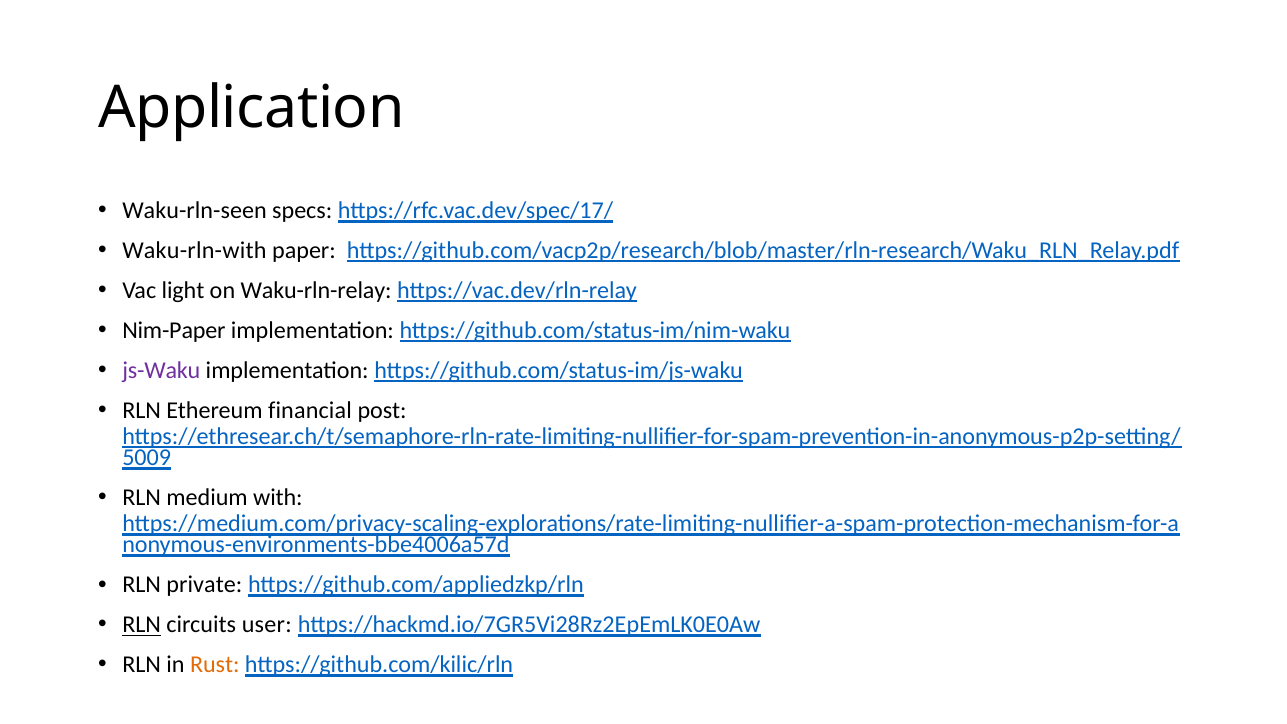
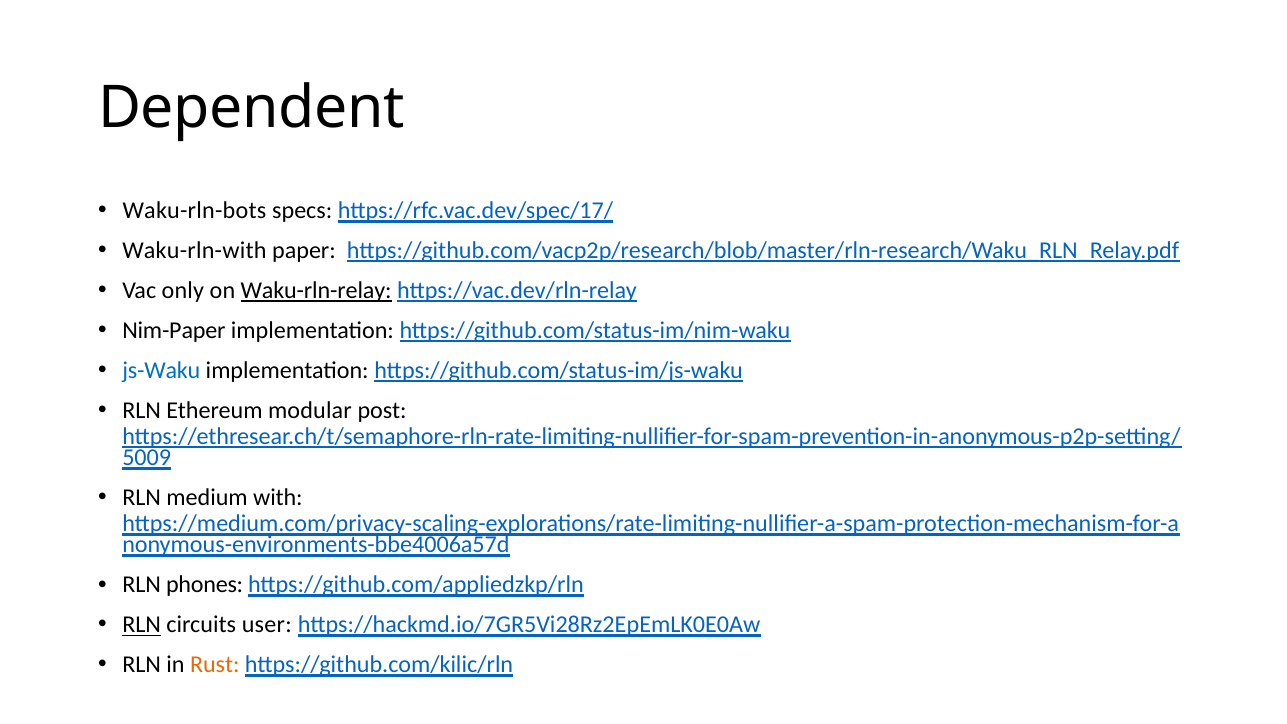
Application: Application -> Dependent (251, 108)
Waku-rln-seen: Waku-rln-seen -> Waku-rln-bots (194, 211)
light: light -> only (183, 291)
Waku-rln-relay underline: none -> present (316, 291)
js-Waku colour: purple -> blue (161, 371)
financial: financial -> modular (310, 410)
private: private -> phones (205, 585)
